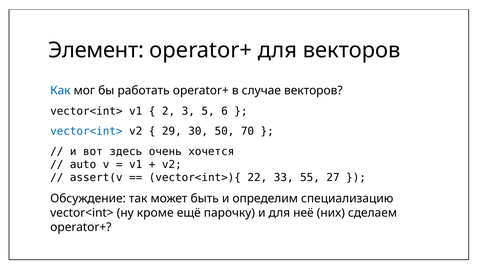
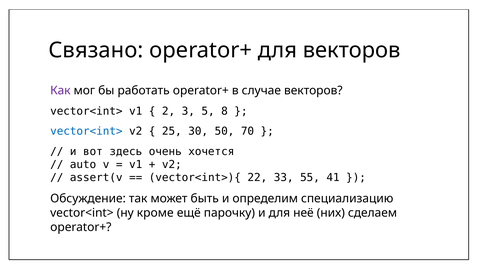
Элемент: Элемент -> Связано (96, 50)
Как colour: blue -> purple (60, 90)
6: 6 -> 8 (224, 111)
29: 29 -> 25 (172, 131)
27: 27 -> 41 (333, 178)
